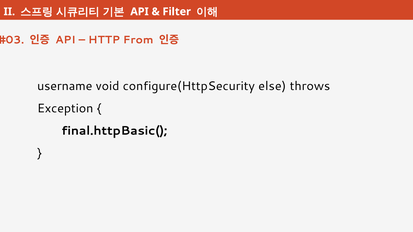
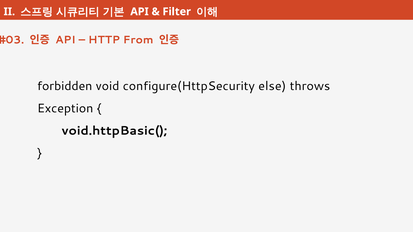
username: username -> forbidden (65, 86)
final.httpBasic(: final.httpBasic( -> void.httpBasic( (114, 131)
